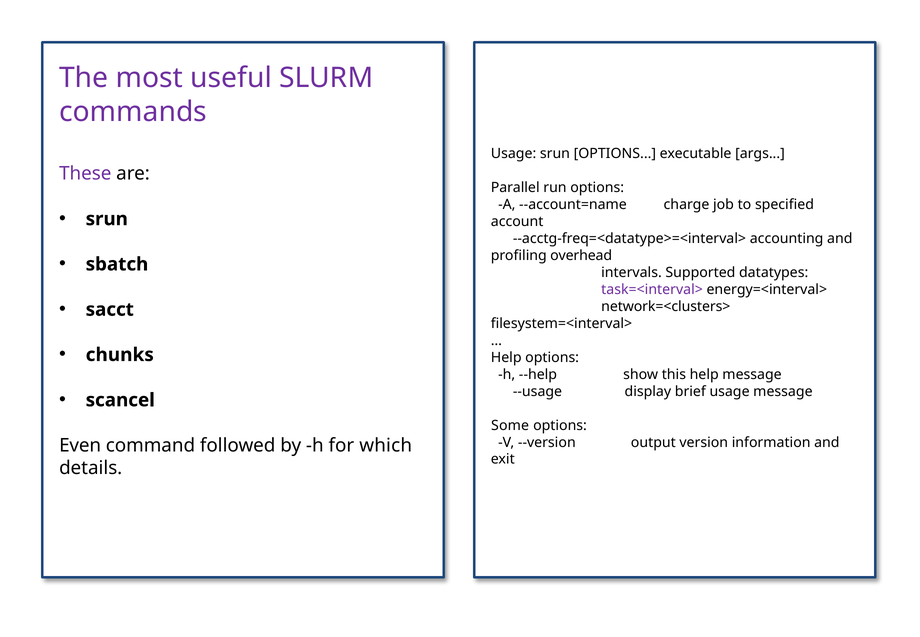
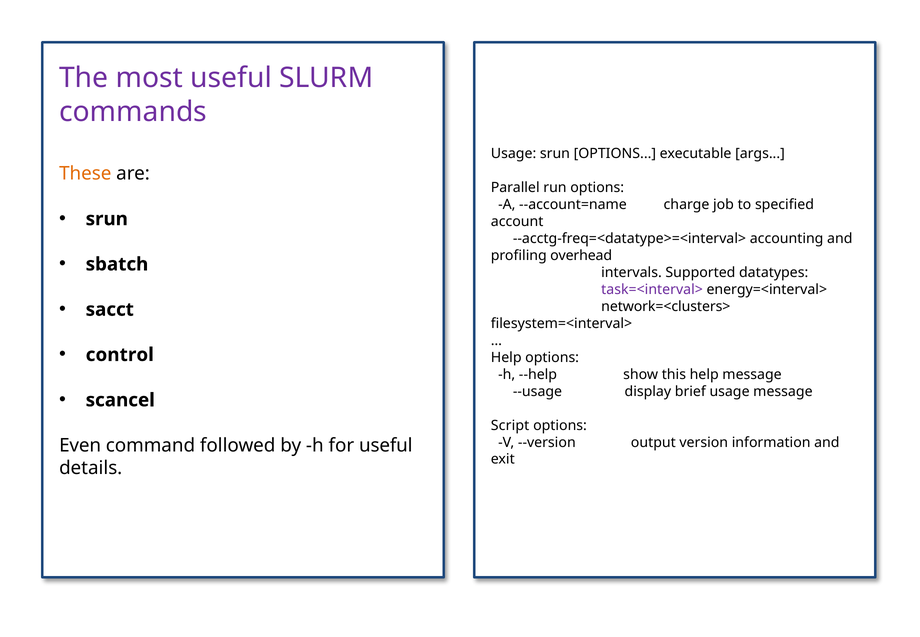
These colour: purple -> orange (85, 174)
chunks: chunks -> control (120, 355)
Some: Some -> Script (510, 425)
for which: which -> useful (386, 445)
